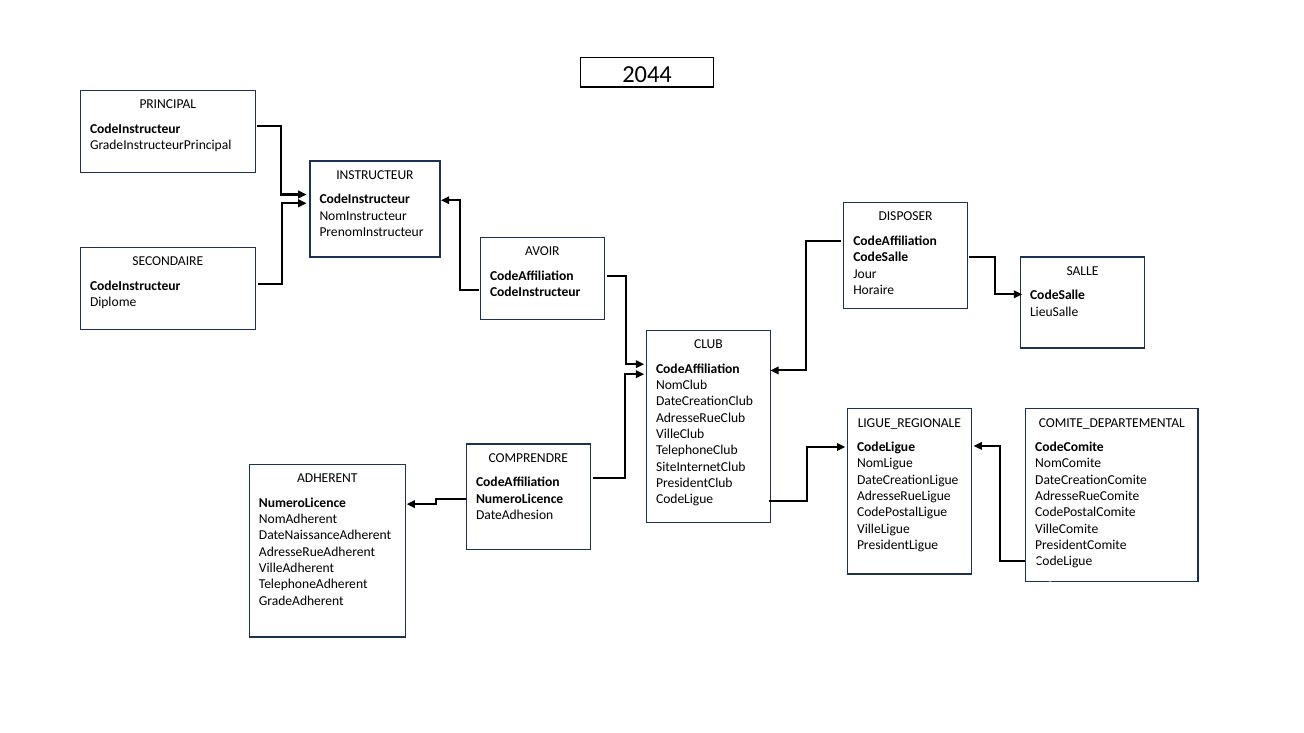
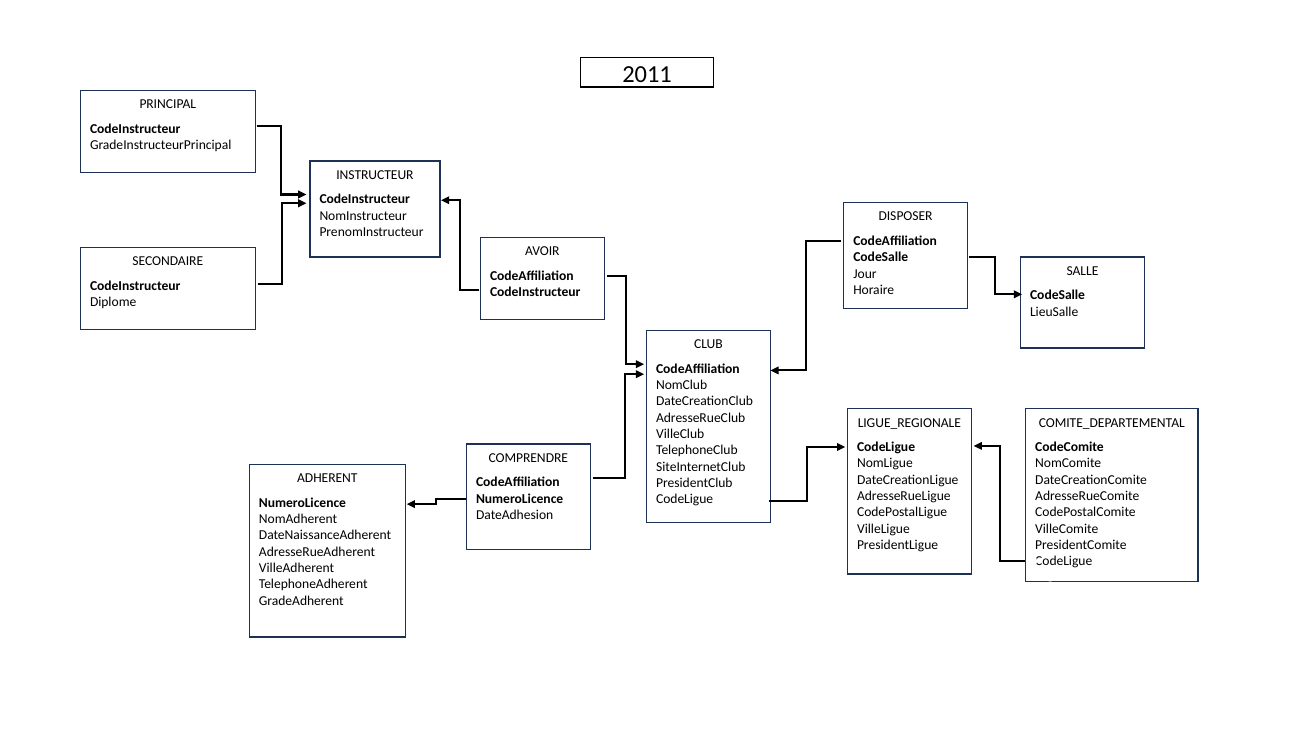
2044: 2044 -> 2011 (647, 74)
